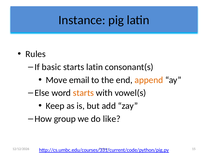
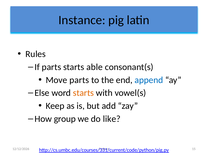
If basic: basic -> parts (51, 67)
starts latin: latin -> able (95, 67)
Move email: email -> parts (79, 80)
append colour: orange -> blue (149, 80)
